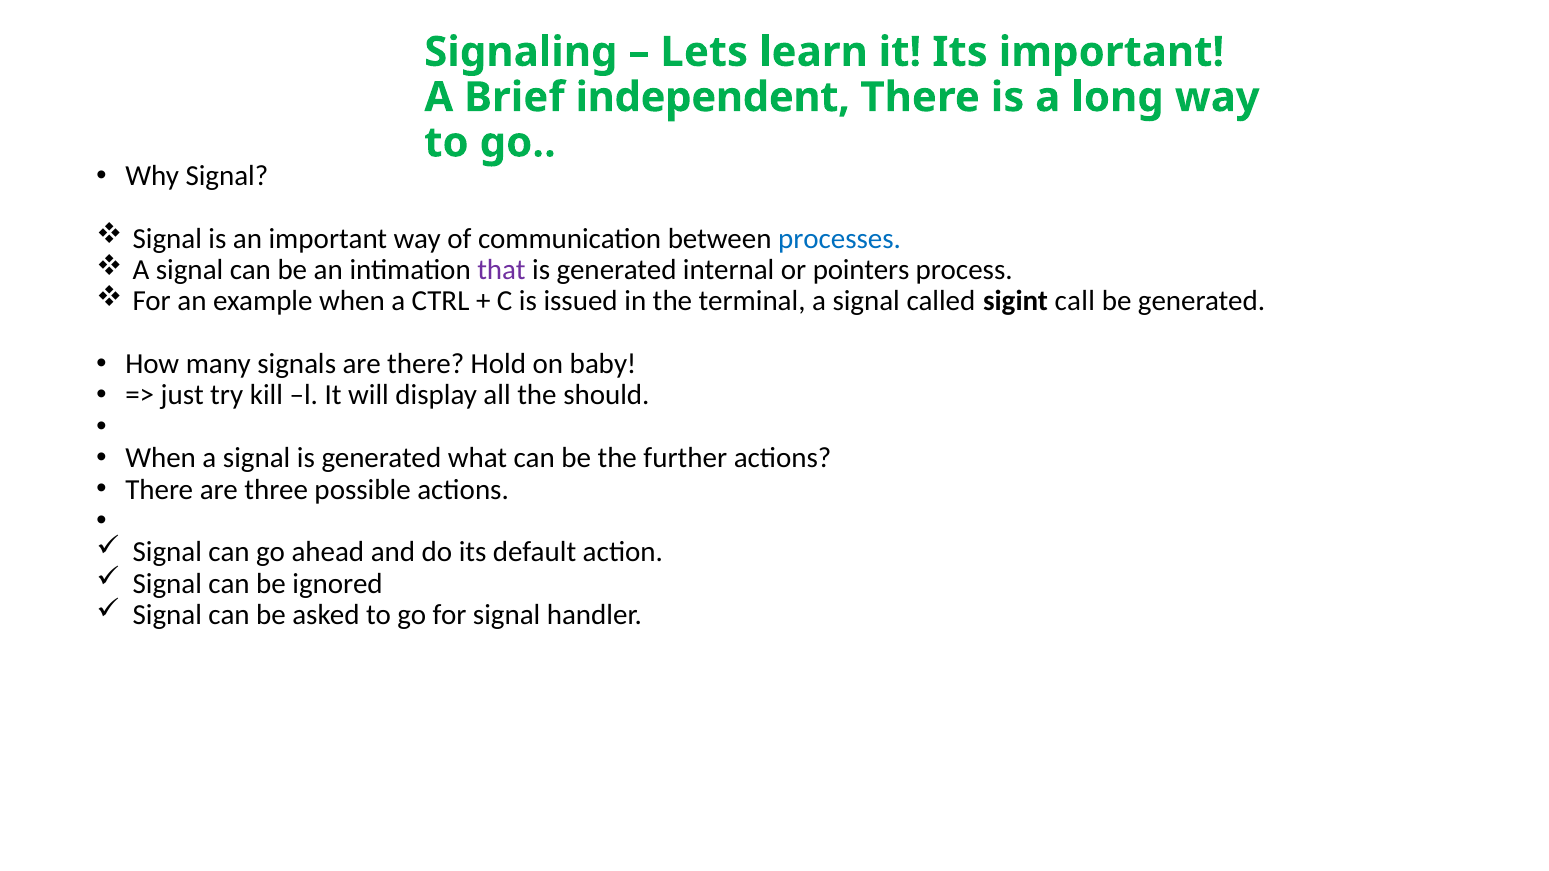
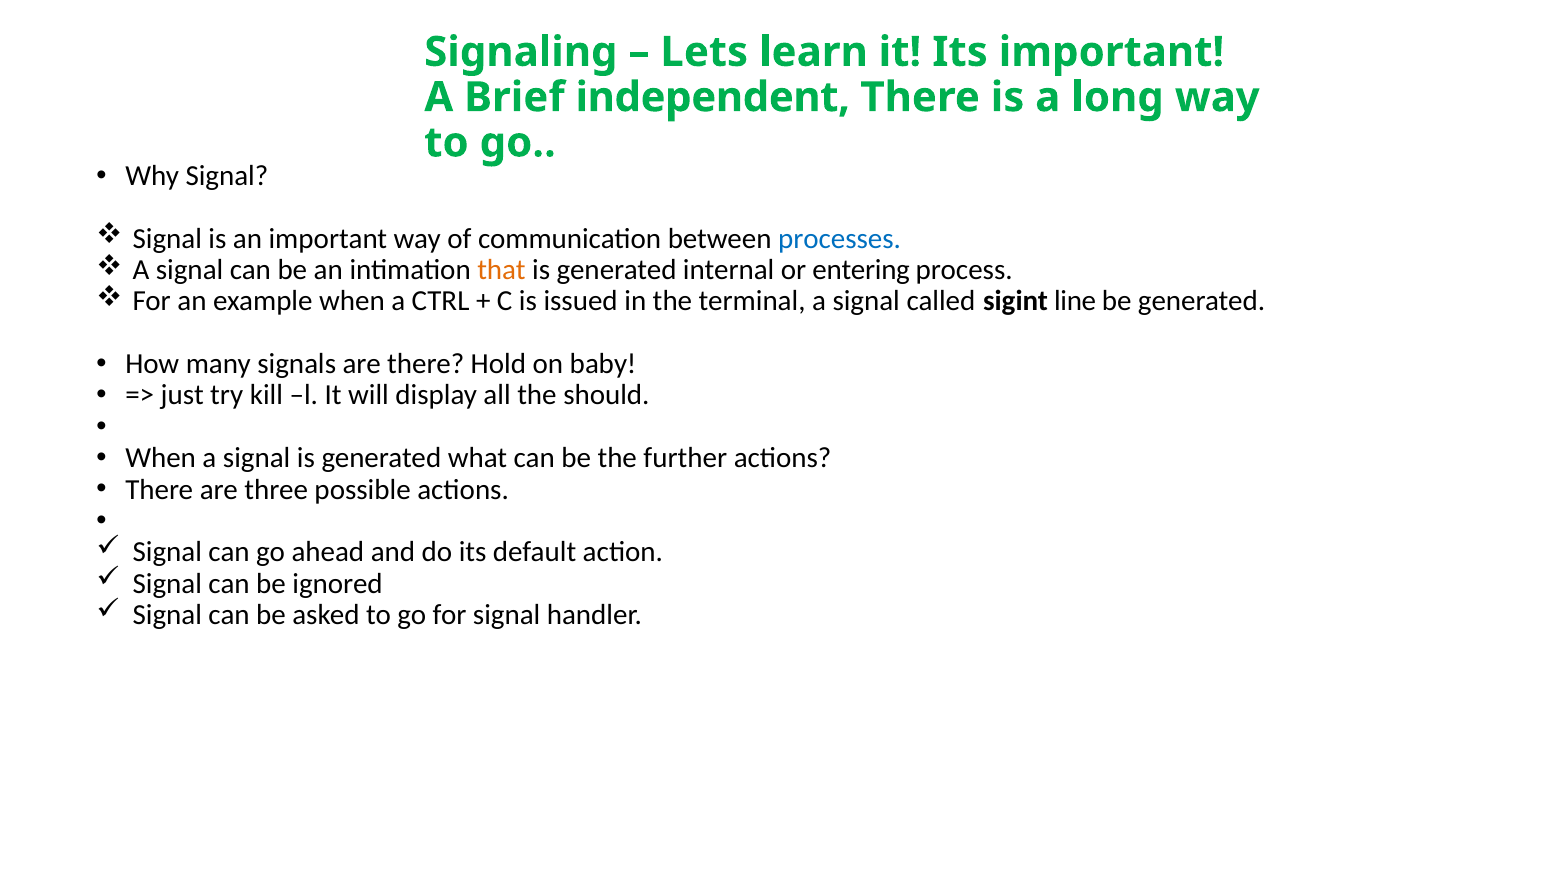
that colour: purple -> orange (501, 270)
pointers: pointers -> entering (861, 270)
call: call -> line (1075, 301)
